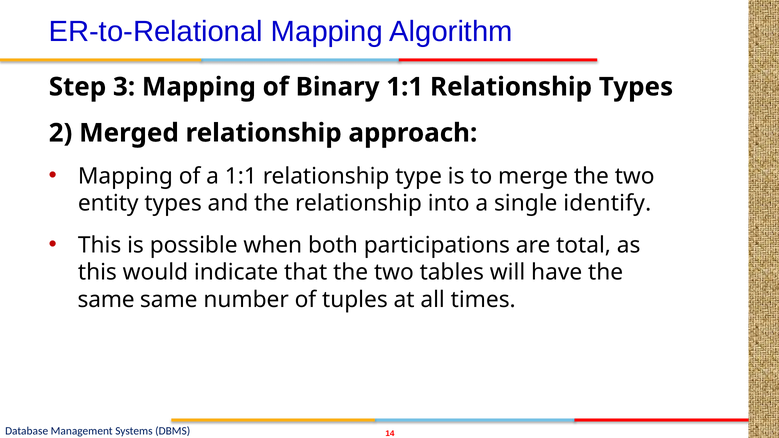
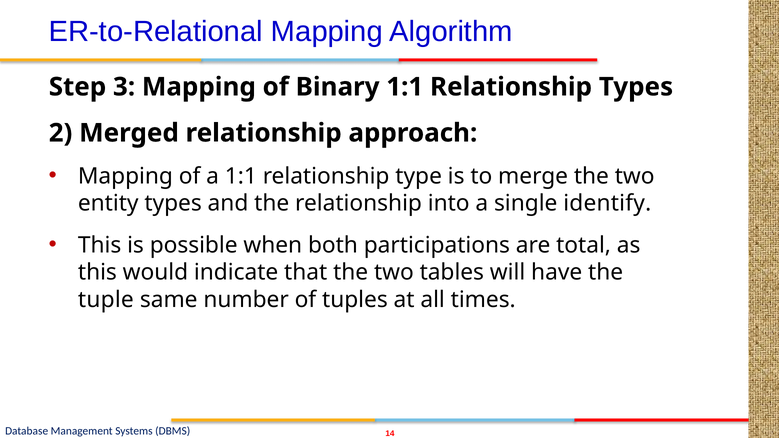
same: same -> tuple (106, 300)
